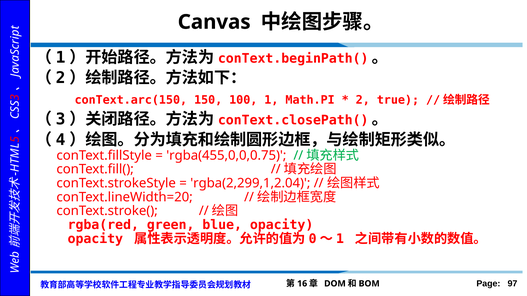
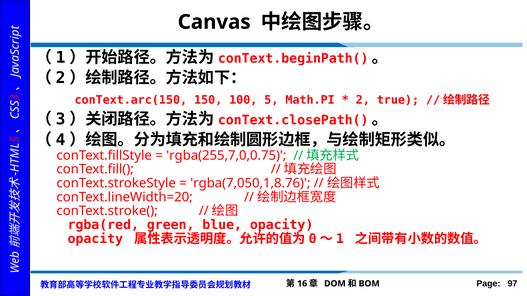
100 1: 1 -> 5 (271, 100)
rgba(455,0,0,0.75: rgba(455,0,0,0.75 -> rgba(255,7,0,0.75 (226, 156)
rgba(2,299,1,2.04: rgba(2,299,1,2.04 -> rgba(7,050,1,8.76 (250, 183)
